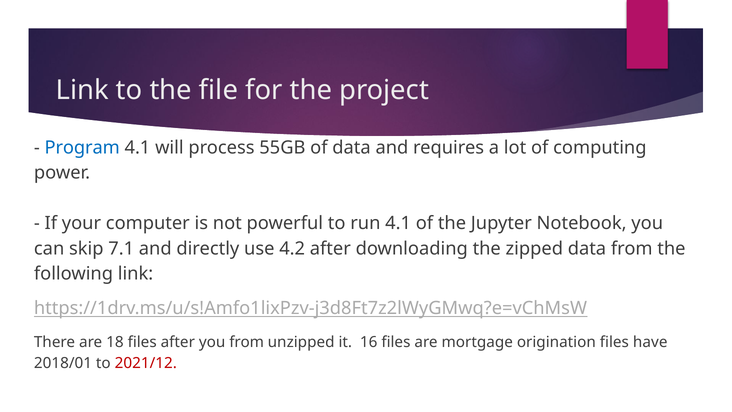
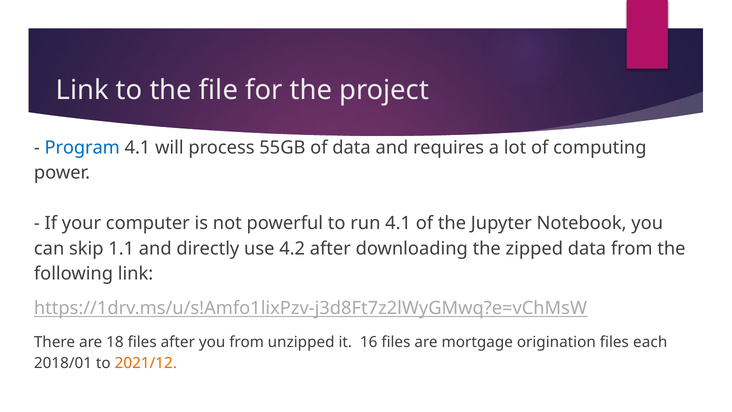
7.1: 7.1 -> 1.1 (121, 249)
have: have -> each (650, 342)
2021/12 colour: red -> orange (146, 363)
